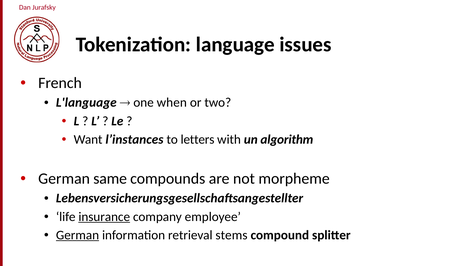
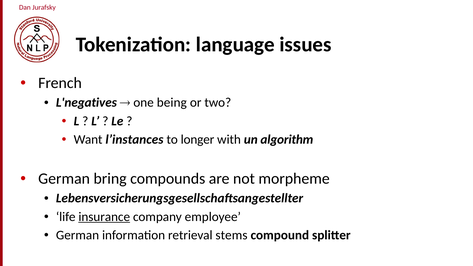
L'language: L'language -> L'negatives (86, 103)
when: when -> being (172, 103)
letters: letters -> longer (198, 139)
same: same -> bring (110, 179)
German underline: present -> none (78, 235)
